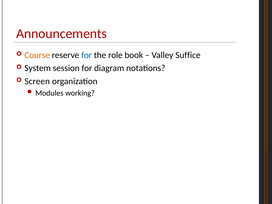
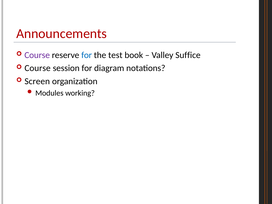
Course colour: orange -> purple (37, 55)
role: role -> test (115, 55)
System: System -> Course (38, 68)
